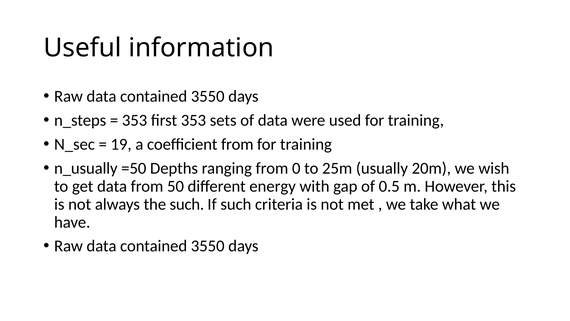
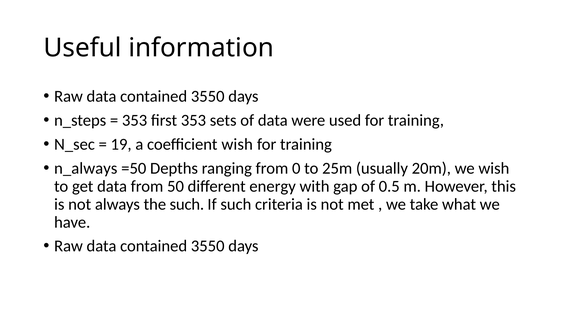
coefficient from: from -> wish (237, 144)
n_usually: n_usually -> n_always (86, 168)
